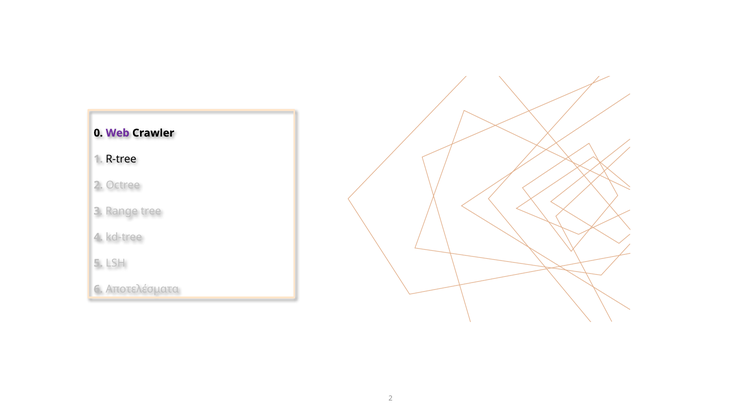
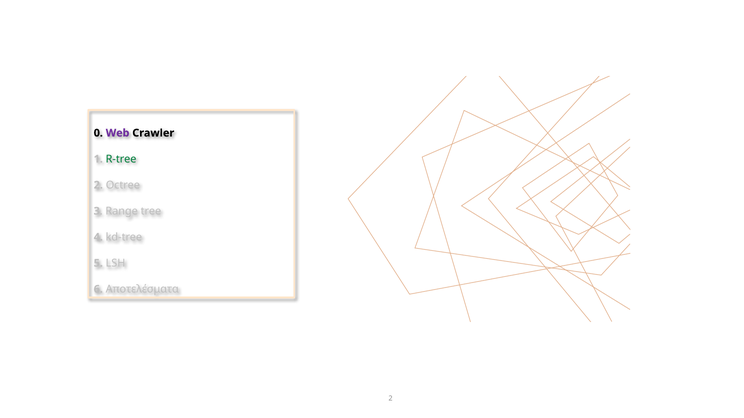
R-tree colour: black -> green (121, 159)
